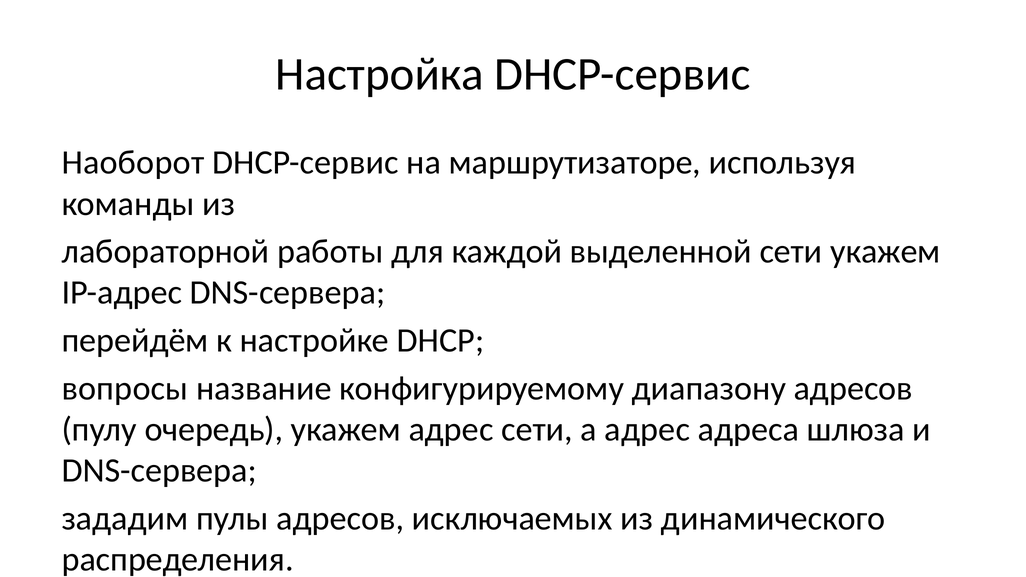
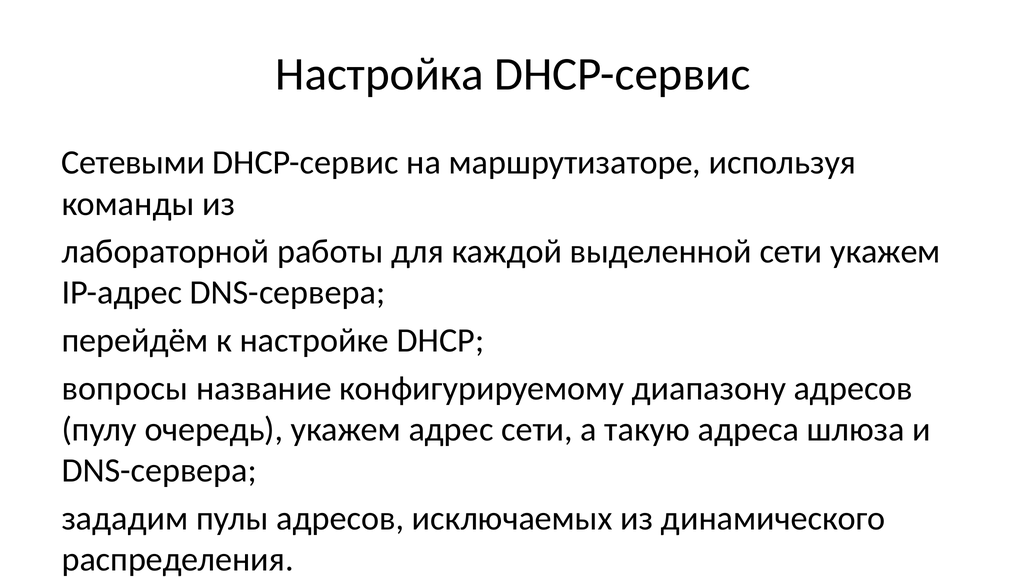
Наоборот: Наоборот -> Сетевыми (133, 163)
а адрес: адрес -> такую (647, 429)
